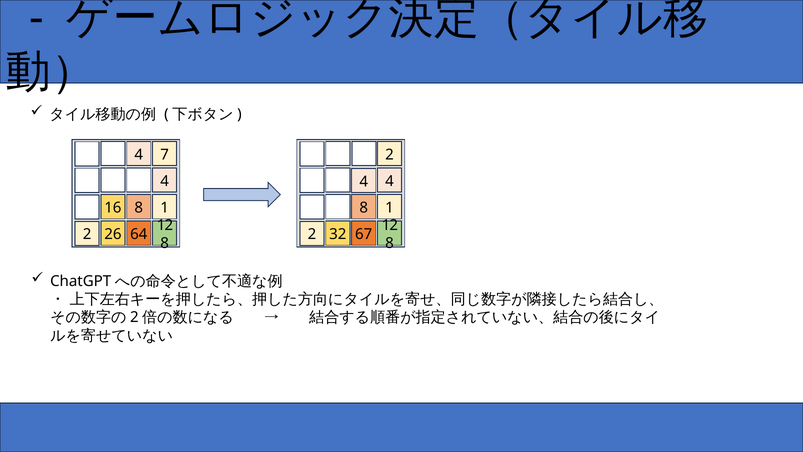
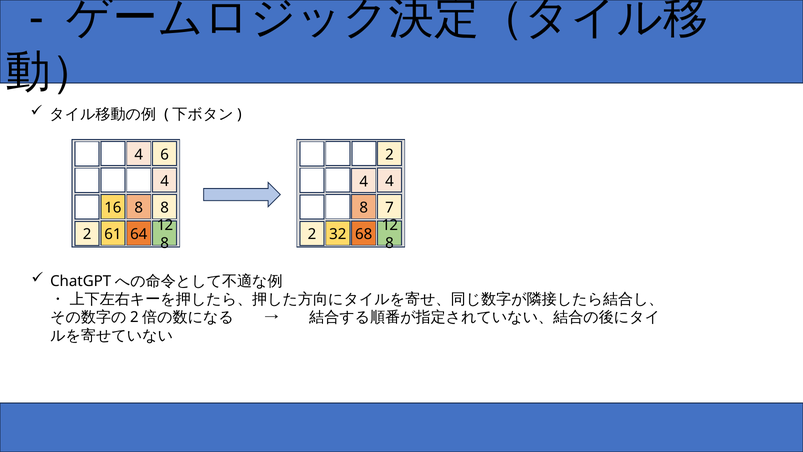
7: 7 -> 6 (165, 155)
16 8 1: 1 -> 8 (165, 208)
1: 1 -> 7 (390, 208)
26: 26 -> 61 (113, 234)
67: 67 -> 68 (364, 234)
